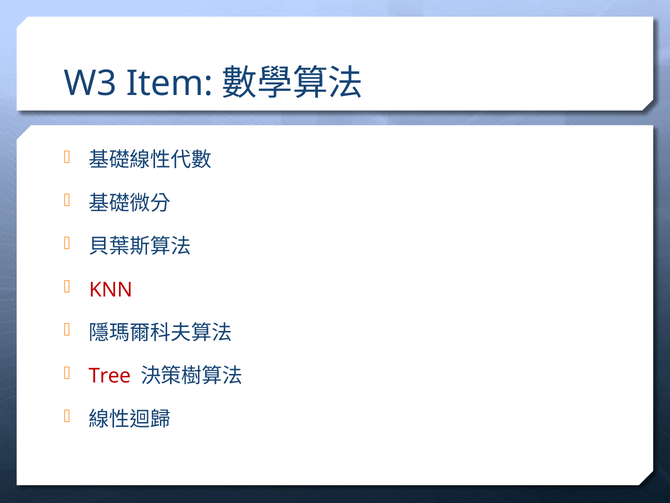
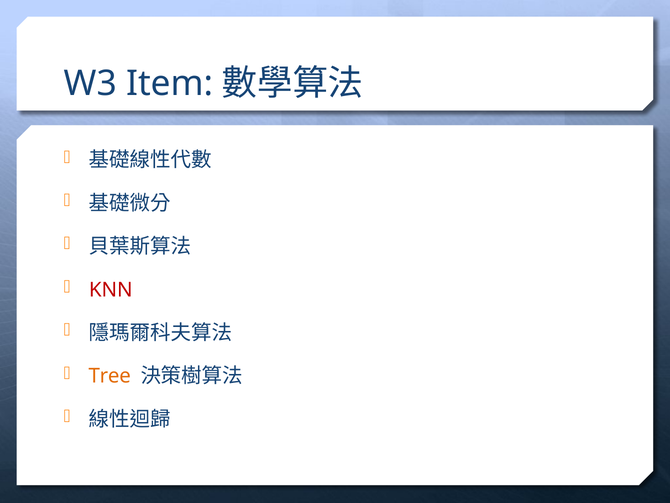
Tree colour: red -> orange (110, 376)
